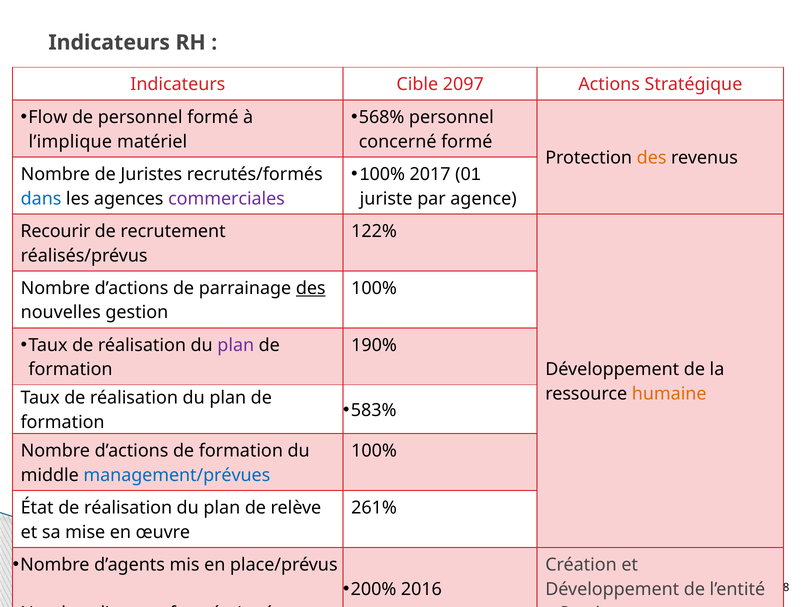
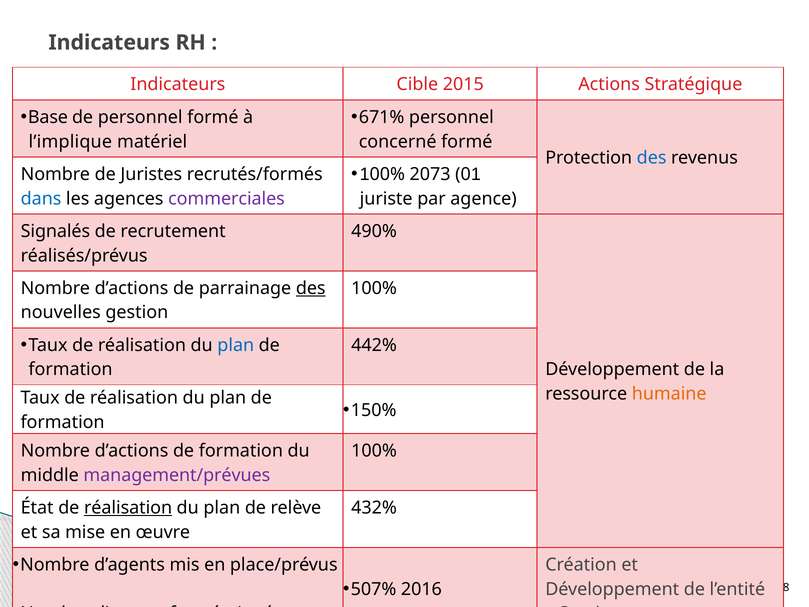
2097: 2097 -> 2015 (463, 84)
Flow: Flow -> Base (48, 117)
568%: 568% -> 671% (382, 117)
des colour: orange -> blue (652, 158)
2017: 2017 -> 2073 (430, 174)
Recourir: Recourir -> Signalés (55, 231)
122%: 122% -> 490% (374, 231)
plan colour: purple -> blue (236, 345)
190%: 190% -> 442% (374, 345)
583%: 583% -> 150% (374, 410)
management/prévues colour: blue -> purple (177, 475)
réalisation underline: none -> present (128, 508)
261%: 261% -> 432% (374, 508)
200%: 200% -> 507% (374, 589)
